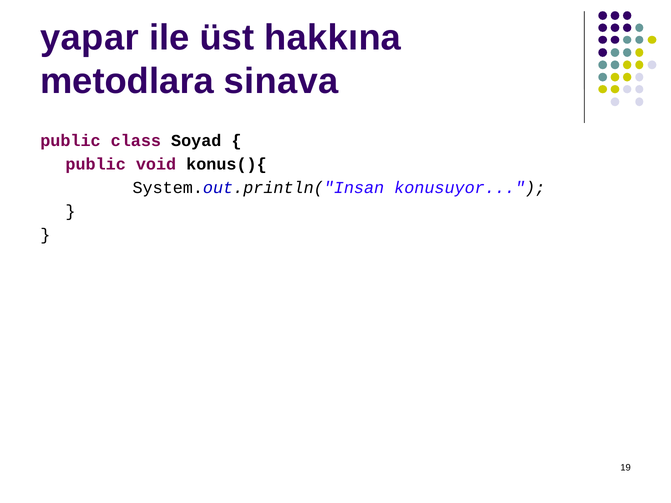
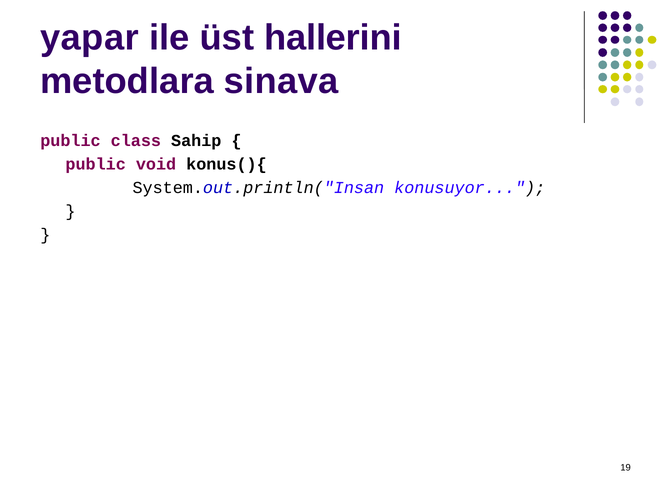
hakkına: hakkına -> hallerini (333, 38)
Soyad: Soyad -> Sahip (196, 141)
